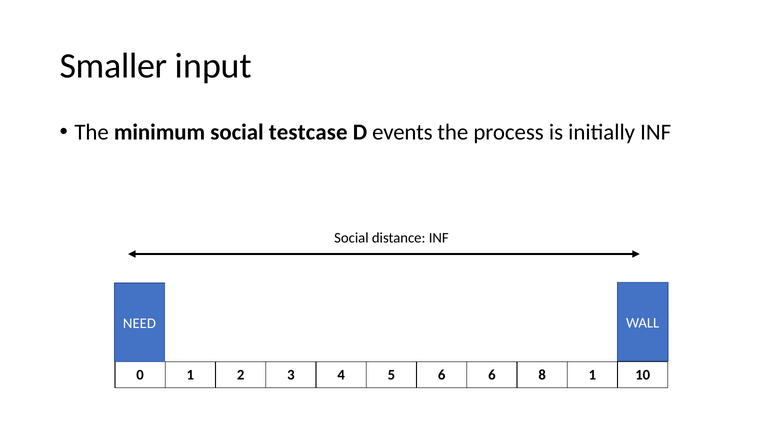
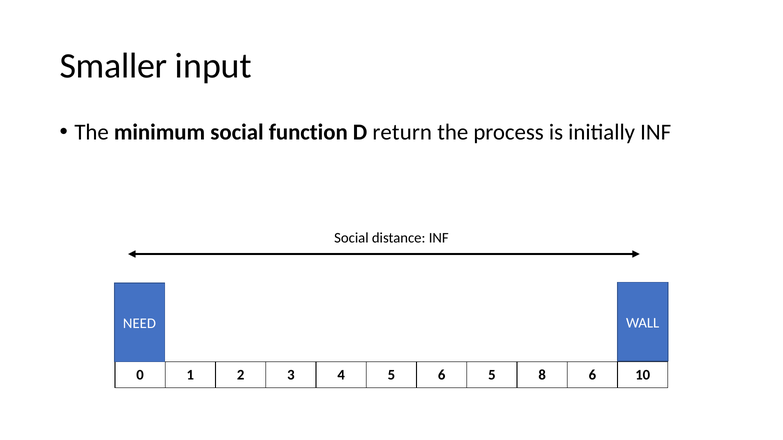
testcase: testcase -> function (308, 132)
events: events -> return (402, 132)
6 6: 6 -> 5 (492, 375)
8 1: 1 -> 6 (592, 375)
